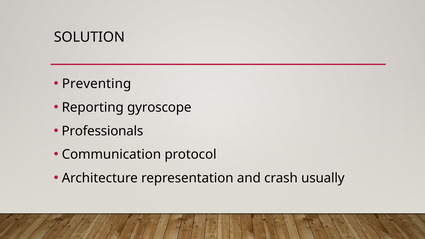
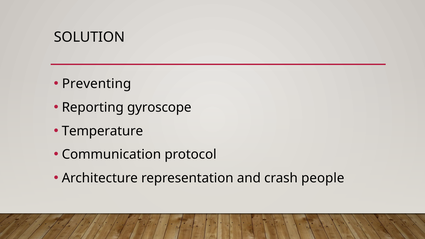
Professionals: Professionals -> Temperature (102, 131)
usually: usually -> people (323, 178)
